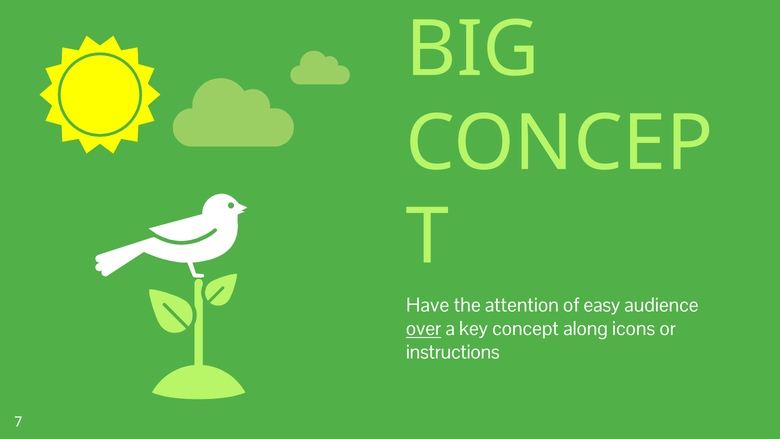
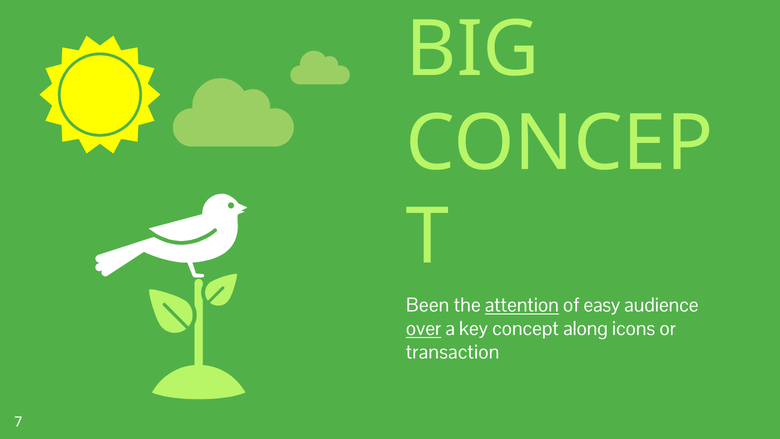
Have: Have -> Been (428, 305)
attention underline: none -> present (522, 305)
instructions: instructions -> transaction (453, 352)
